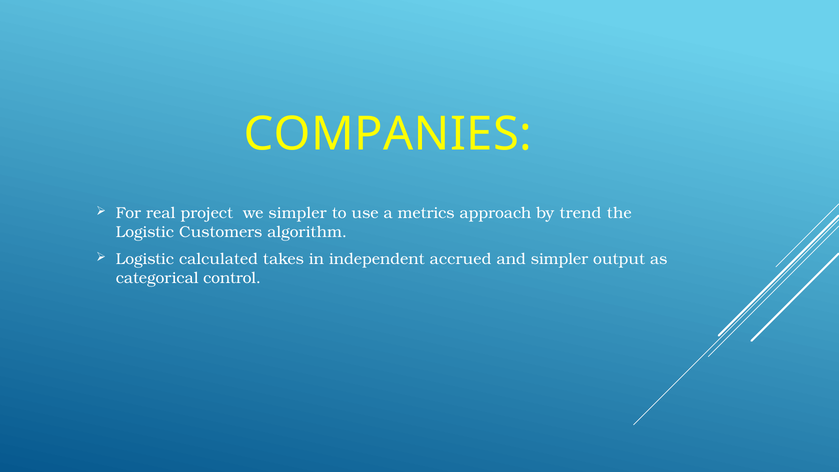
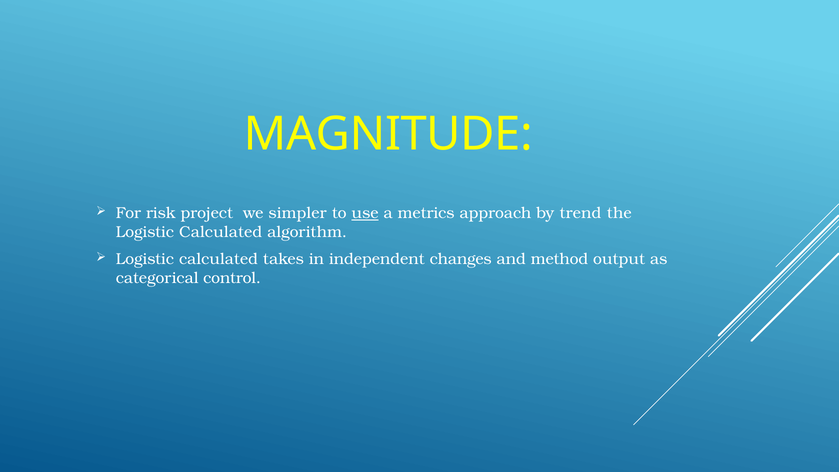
COMPANIES: COMPANIES -> MAGNITUDE (388, 134)
real: real -> risk (161, 213)
use underline: none -> present (365, 213)
Customers: Customers -> Calculated (221, 232)
accrued: accrued -> changes (461, 259)
and simpler: simpler -> method (560, 259)
